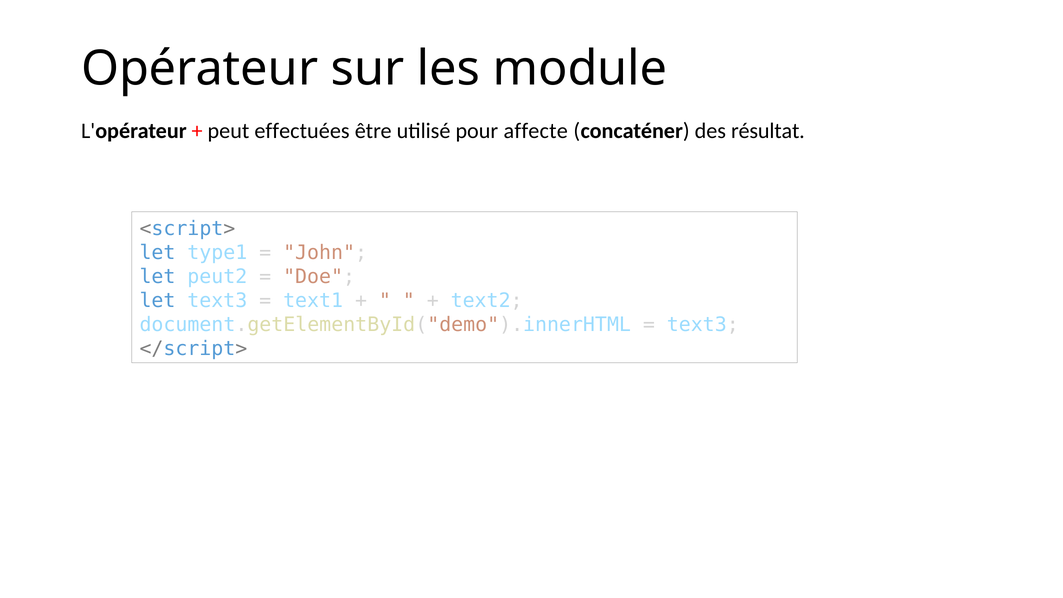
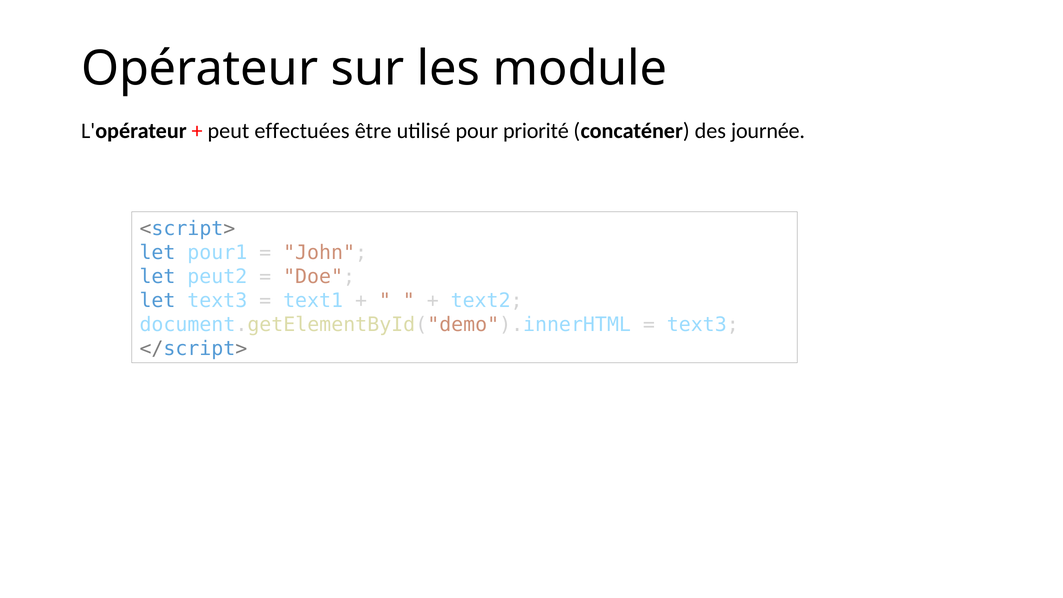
affecte: affecte -> priorité (536, 131)
résultat: résultat -> journée (768, 131)
type1: type1 -> pour1 (217, 253)
